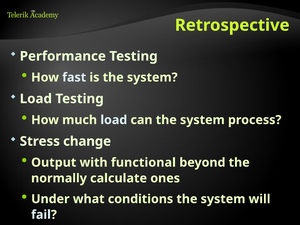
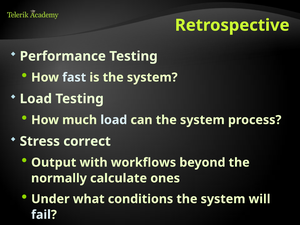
change: change -> correct (87, 141)
functional: functional -> workflows (143, 163)
